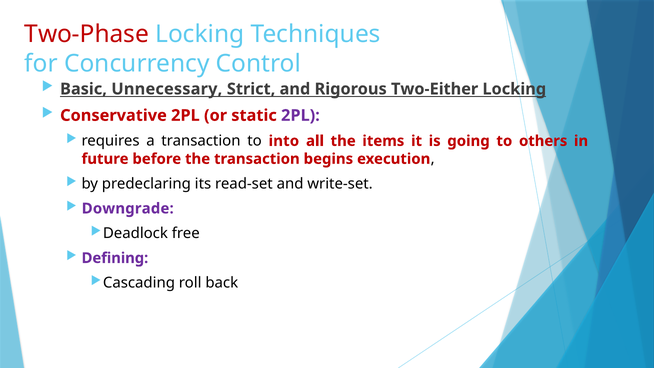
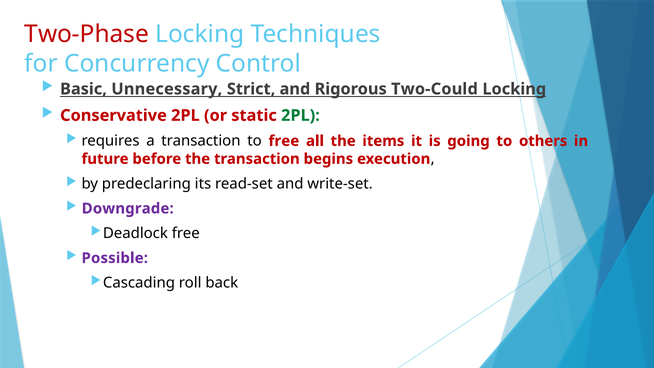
Two-Either: Two-Either -> Two-Could (434, 89)
2PL colour: purple -> green (300, 115)
to into: into -> free (284, 141)
Defining: Defining -> Possible (115, 258)
